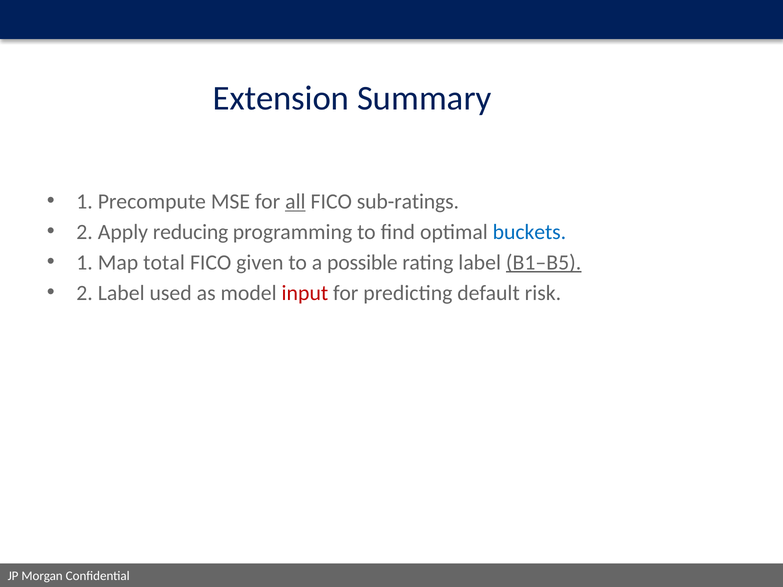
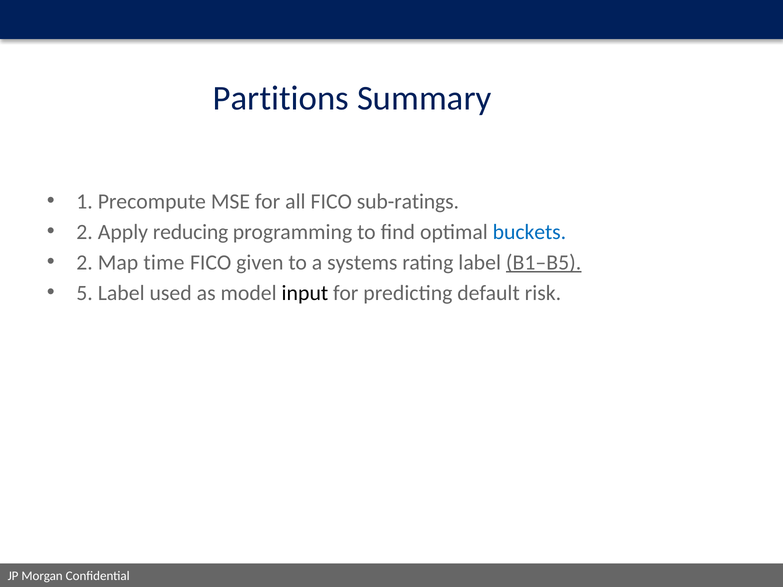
Extension: Extension -> Partitions (281, 98)
all underline: present -> none (295, 202)
1: 1 -> 2 (85, 263)
total: total -> time (164, 263)
possible: possible -> systems (362, 263)
2: 2 -> 5 (85, 293)
input colour: red -> black (305, 293)
